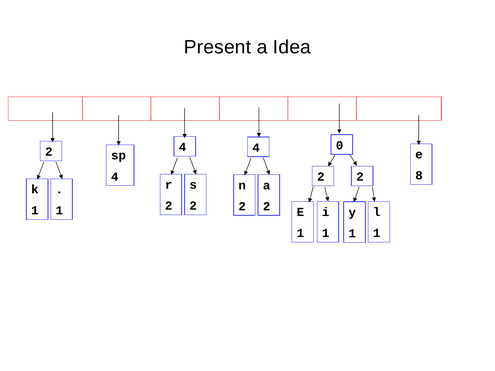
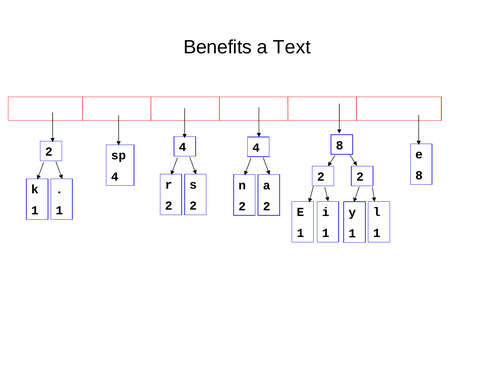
Present: Present -> Benefits (218, 47)
Idea: Idea -> Text (292, 47)
4 0: 0 -> 8 (340, 146)
